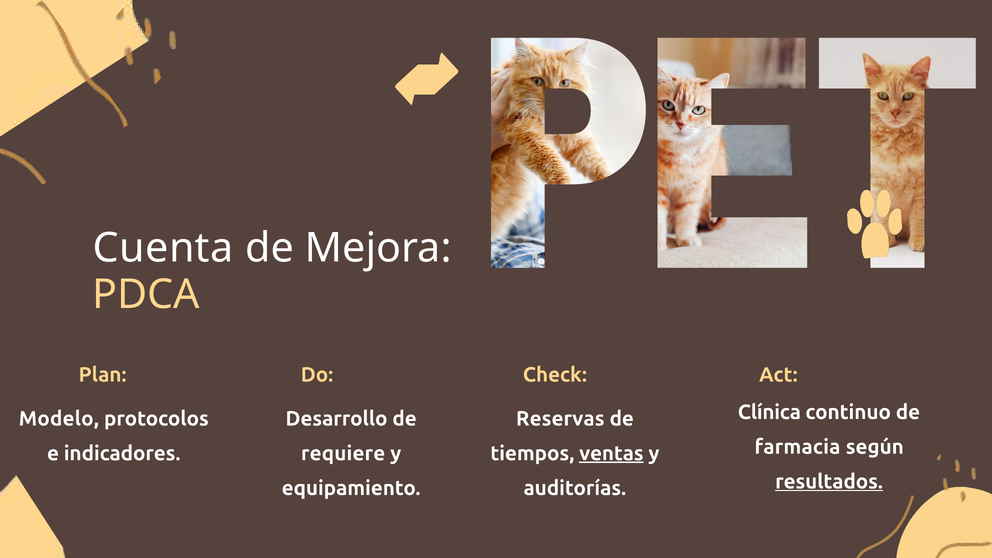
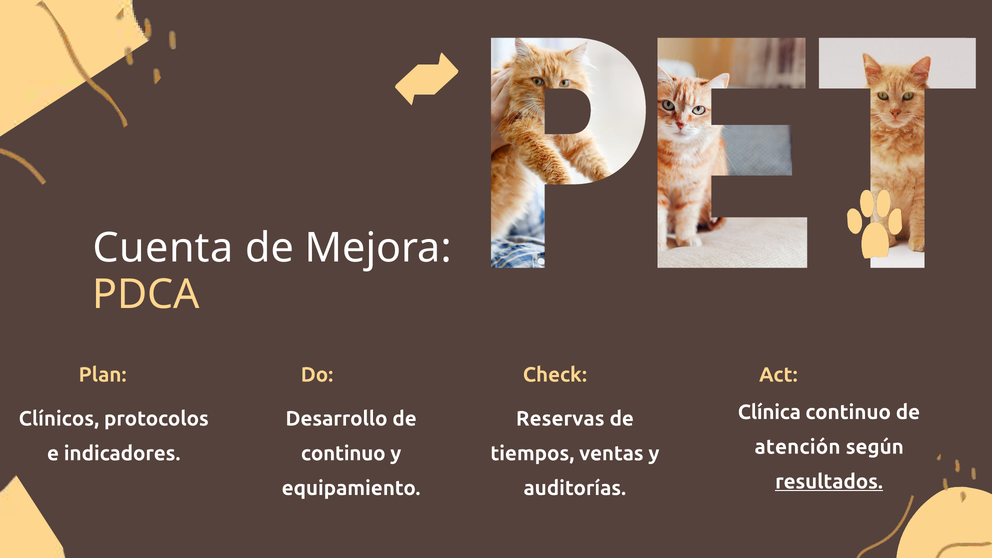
Modelo: Modelo -> Clínicos (59, 419)
farmacia: farmacia -> atención (797, 447)
requiere: requiere -> continuo (343, 453)
ventas underline: present -> none (611, 453)
